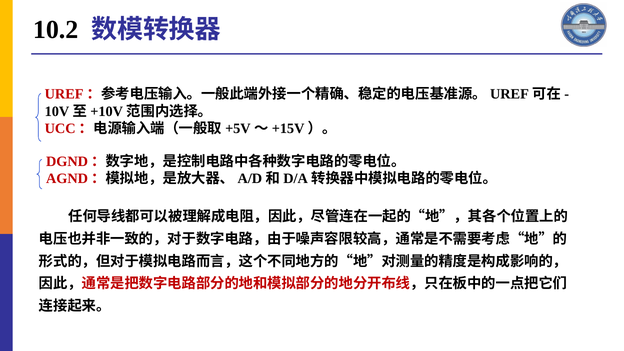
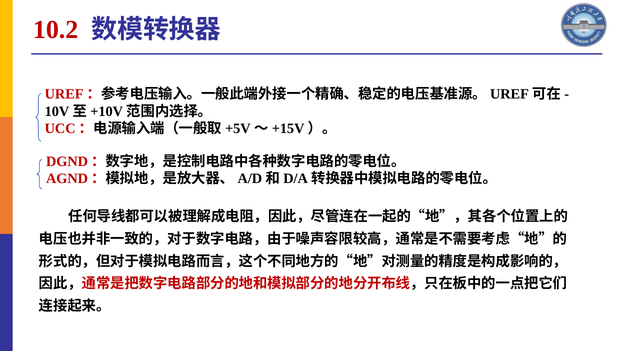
10.2 colour: black -> red (56, 30)
